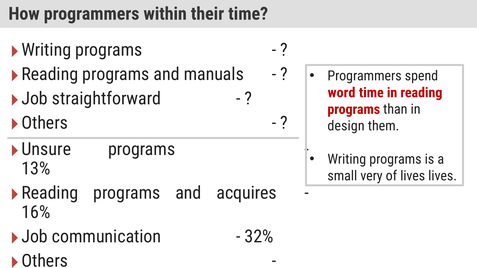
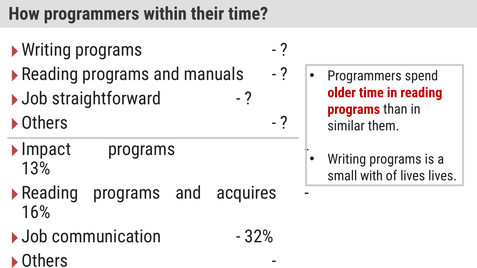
word: word -> older (342, 93)
design: design -> similar (346, 126)
Unsure: Unsure -> Impact (46, 150)
very: very -> with (372, 176)
